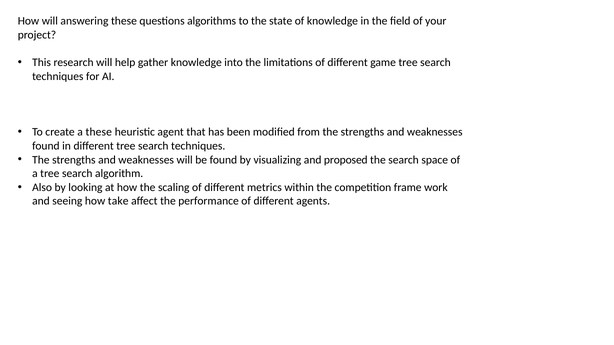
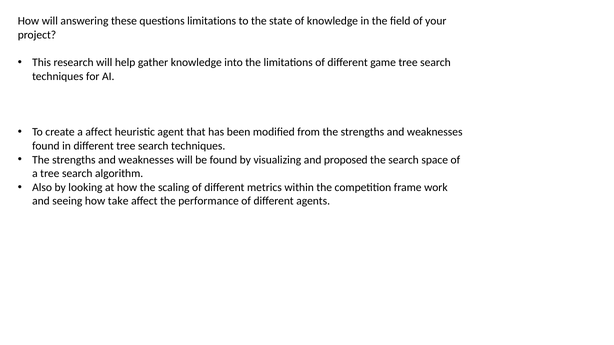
questions algorithms: algorithms -> limitations (212, 21)
a these: these -> affect (99, 132)
